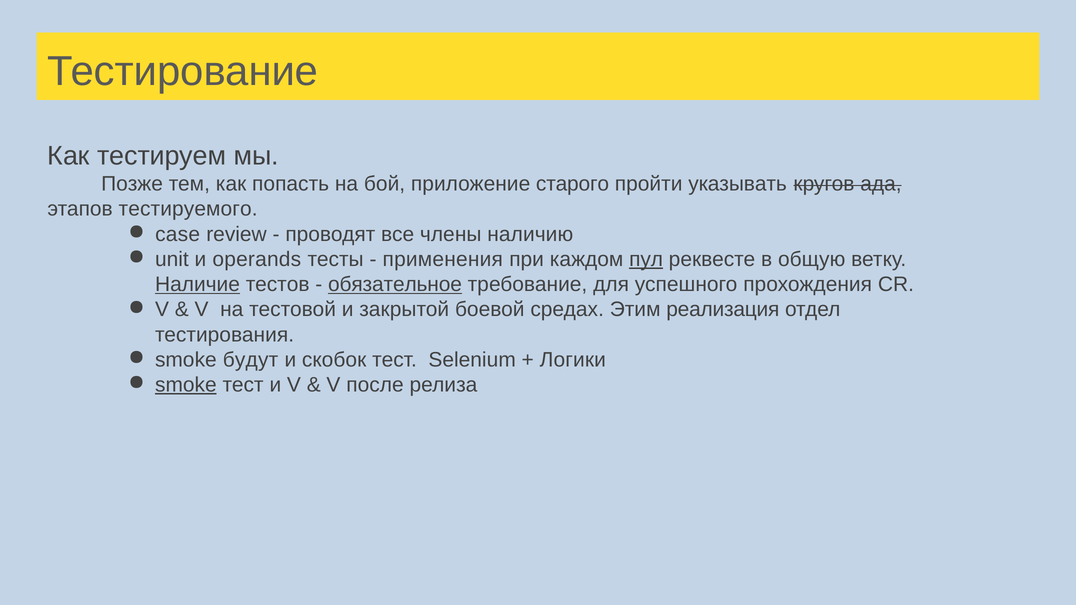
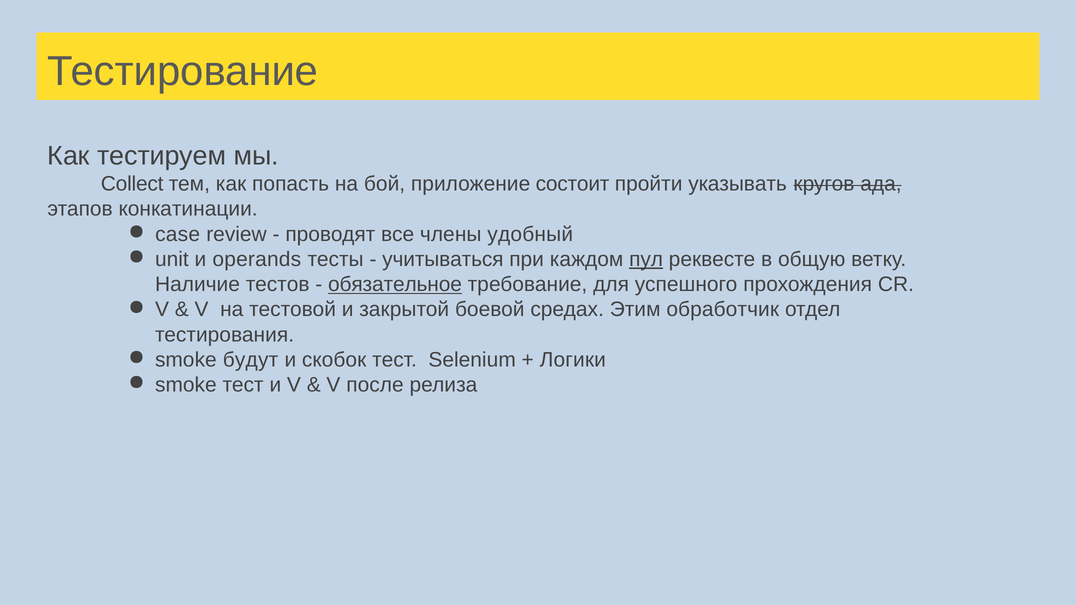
Позже: Позже -> Collect (132, 184)
старого: старого -> состоит (573, 184)
тестируемого: тестируемого -> конкатинации (188, 209)
наличию: наличию -> удобный (530, 234)
применения: применения -> учитываться (443, 259)
Наличие underline: present -> none (197, 285)
реализация: реализация -> обработчик (723, 310)
smoke underline: present -> none (186, 385)
